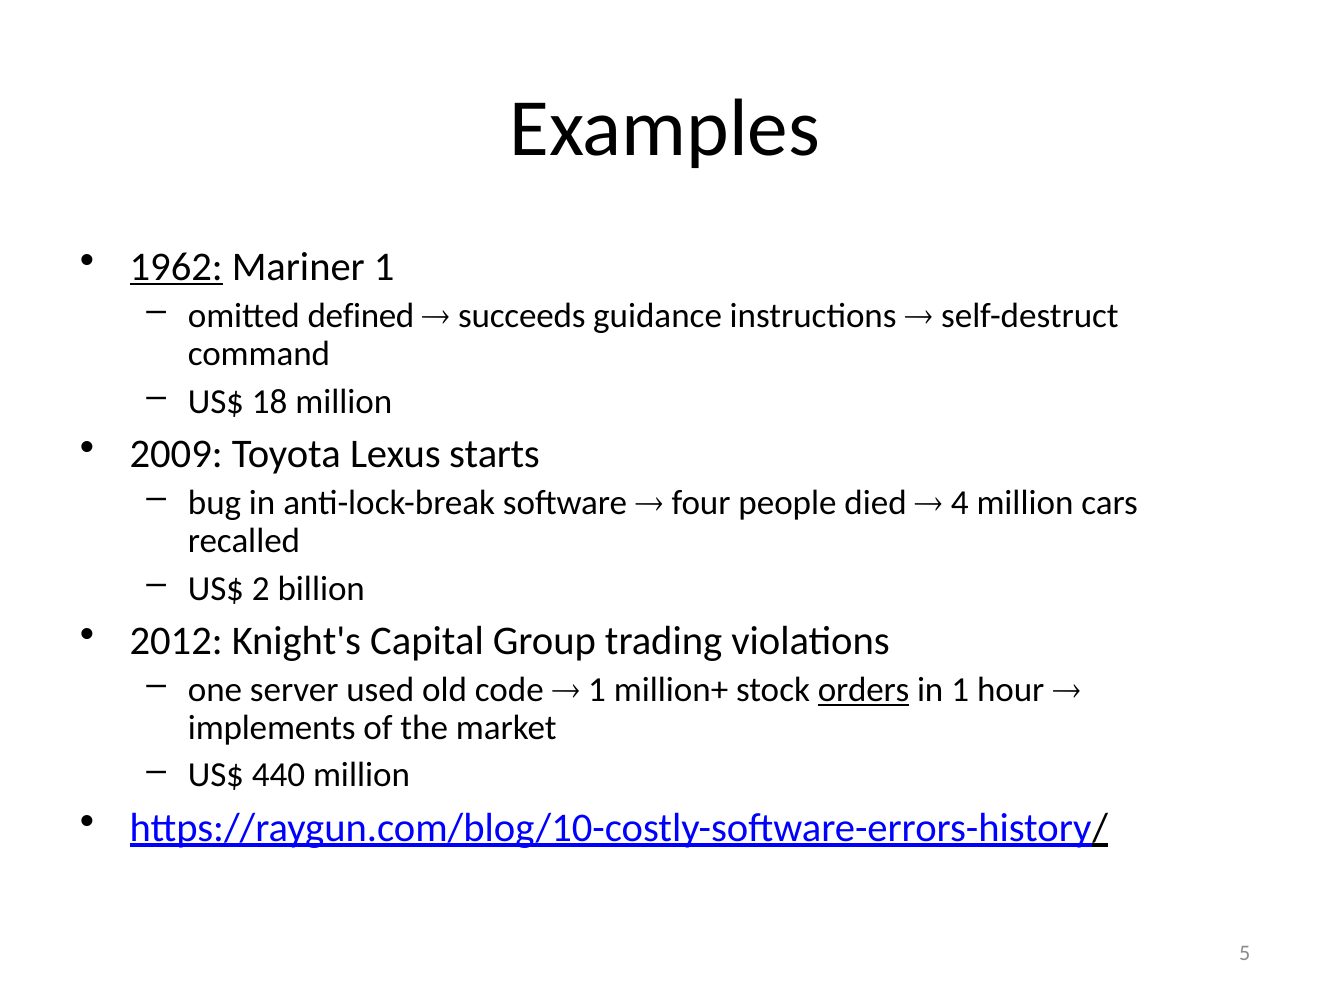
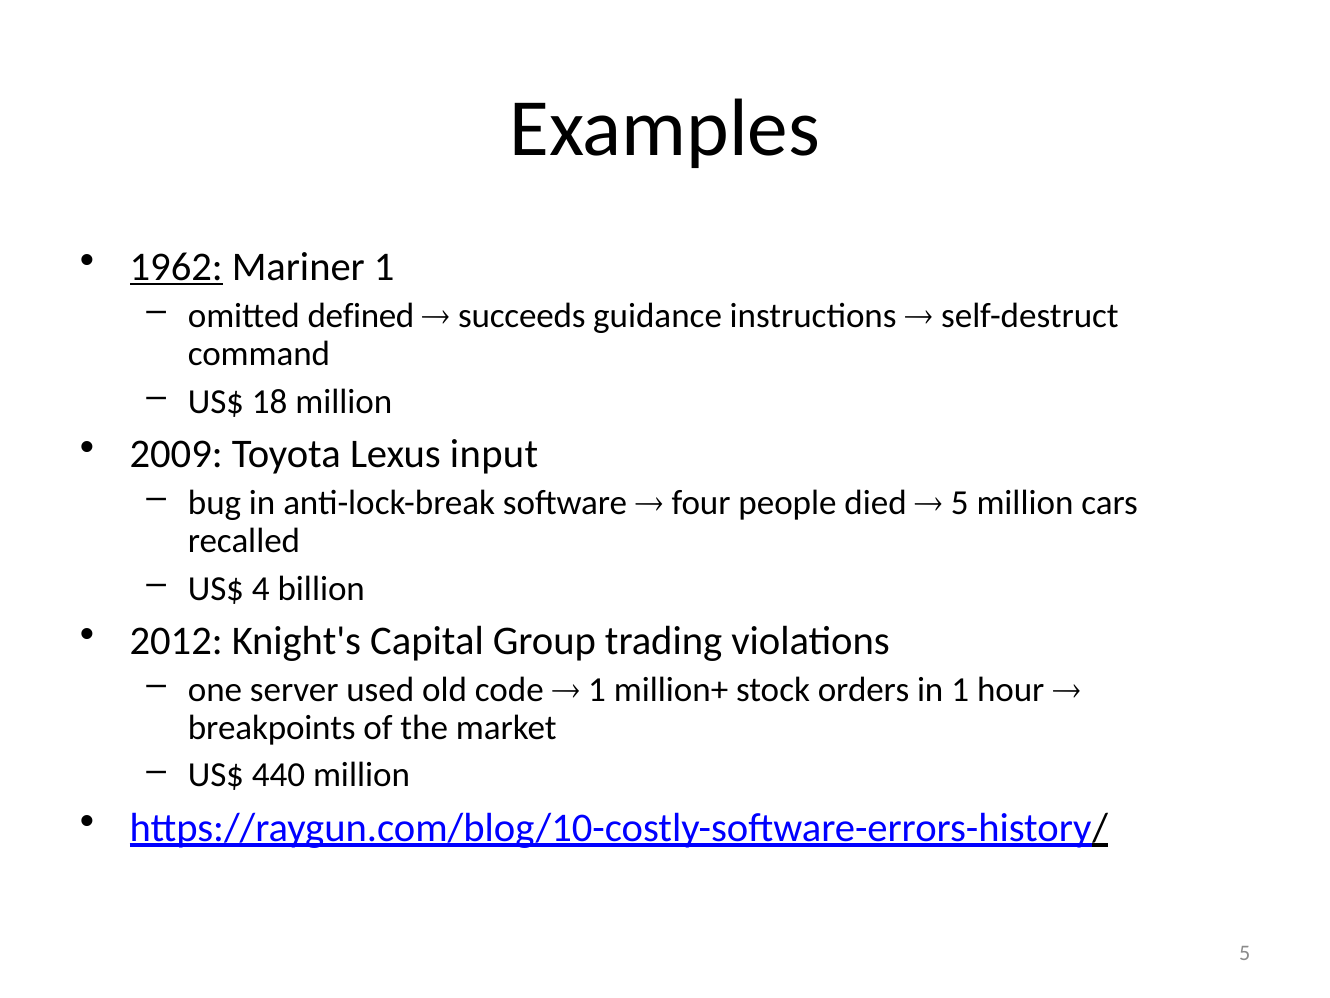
starts: starts -> input (494, 454)
4: 4 -> 5 (960, 503)
2: 2 -> 4 (261, 588)
orders underline: present -> none (864, 690)
implements: implements -> breakpoints (272, 728)
